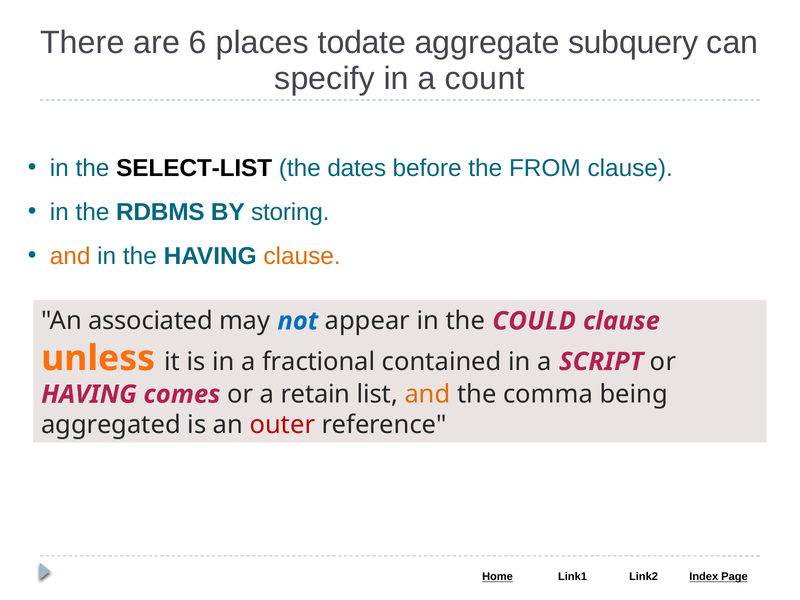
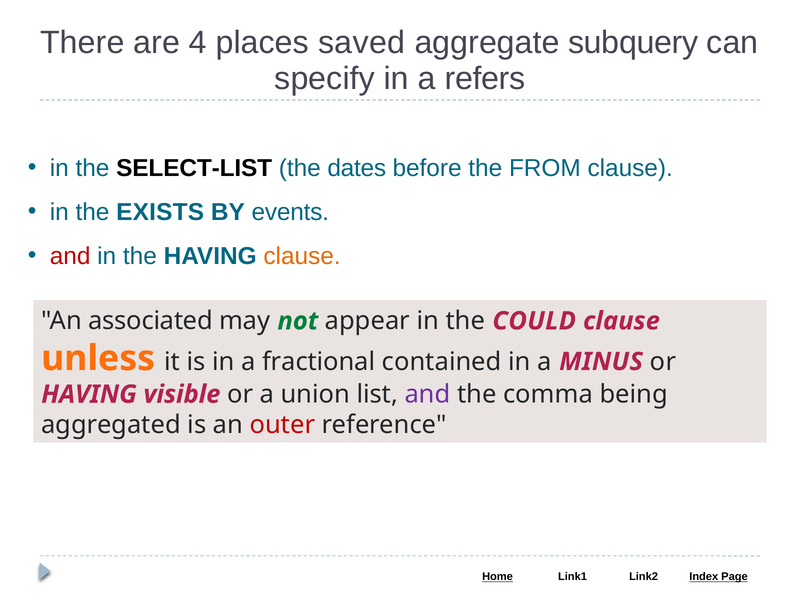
6: 6 -> 4 (198, 43)
todate: todate -> saved (362, 43)
count: count -> refers (485, 79)
RDBMS: RDBMS -> EXISTS (160, 212)
storing: storing -> events (290, 212)
and colour: orange -> red (70, 256)
not colour: blue -> green (298, 321)
SCRIPT: SCRIPT -> MINUS (601, 362)
comes: comes -> visible (182, 394)
retain: retain -> union (315, 394)
and colour: orange -> purple (428, 394)
